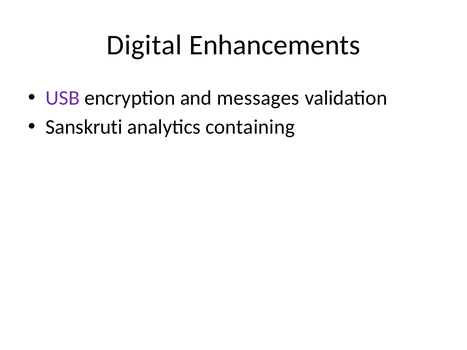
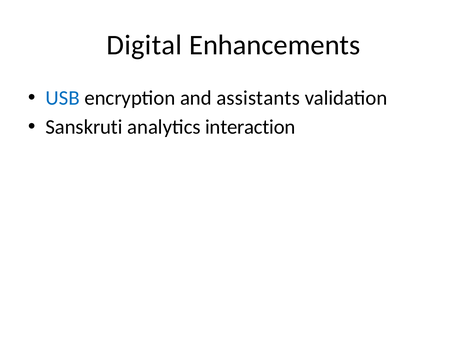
USB colour: purple -> blue (63, 98)
messages: messages -> assistants (258, 98)
containing: containing -> interaction (250, 127)
